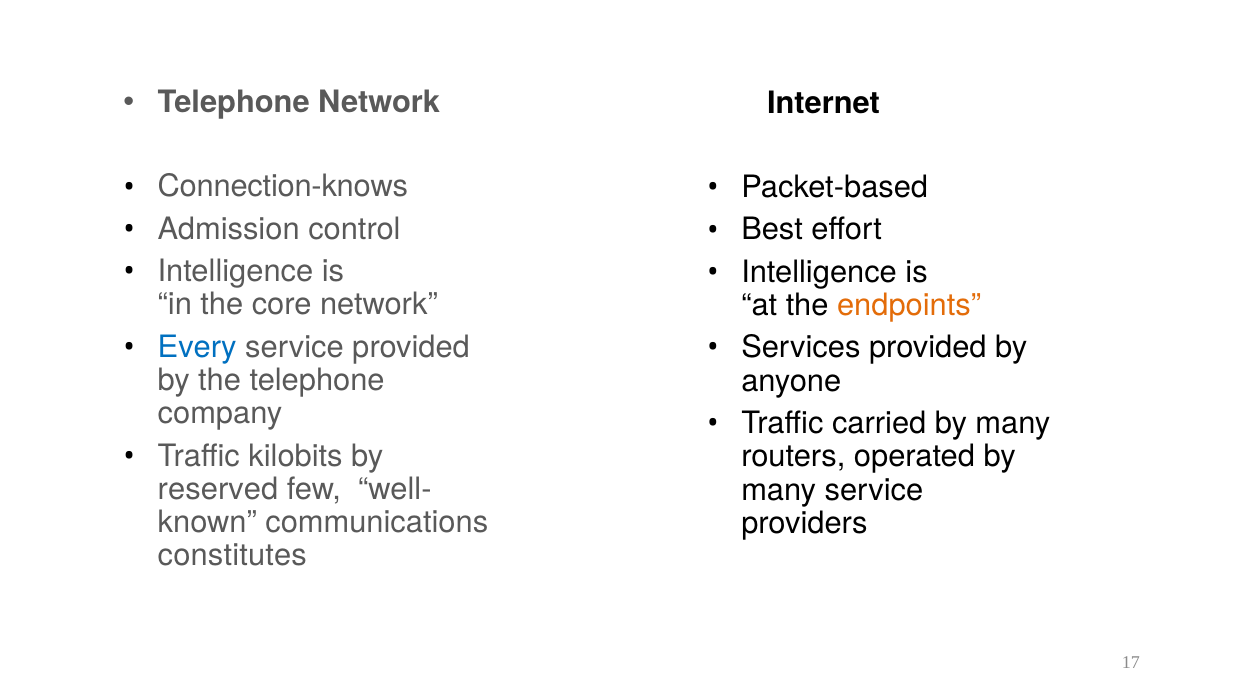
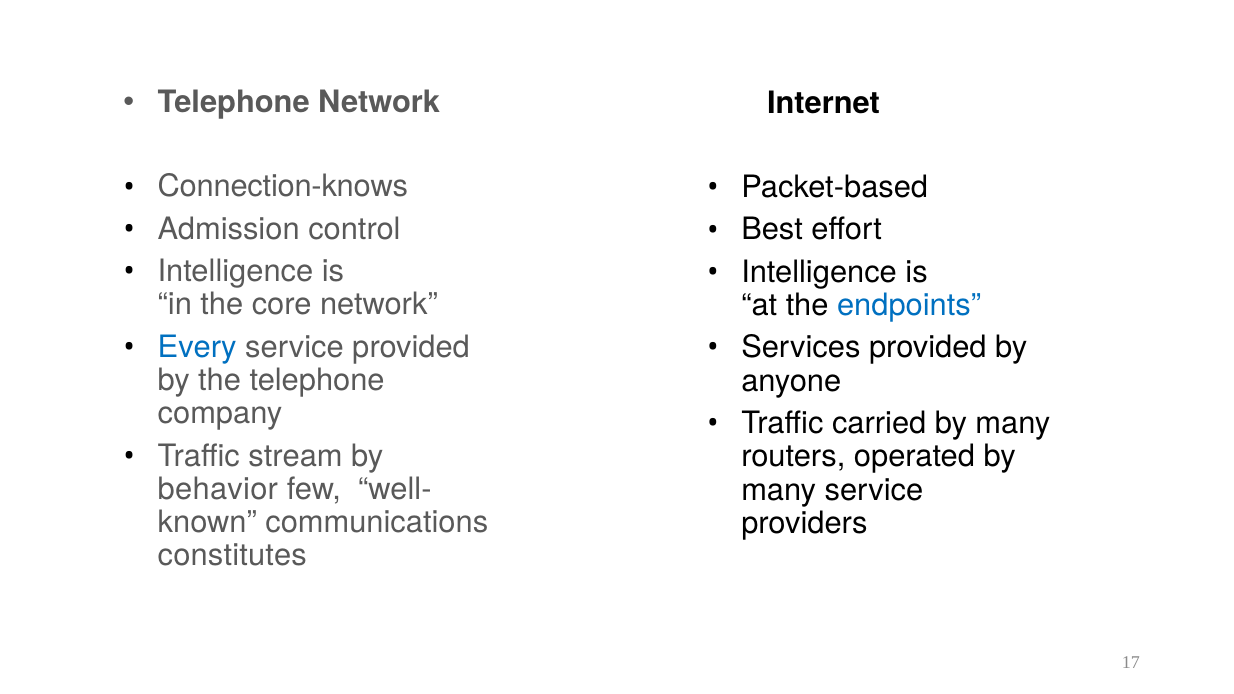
endpoints colour: orange -> blue (909, 305)
kilobits: kilobits -> stream (296, 456)
reserved: reserved -> behavior (218, 489)
